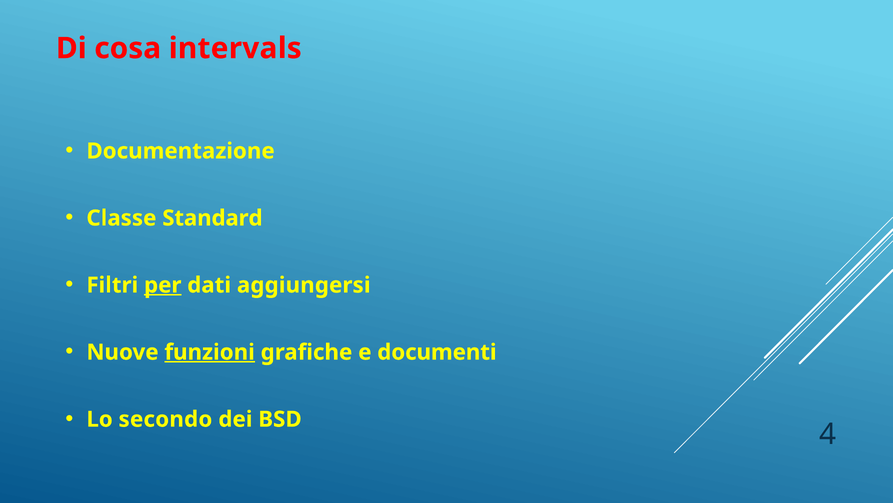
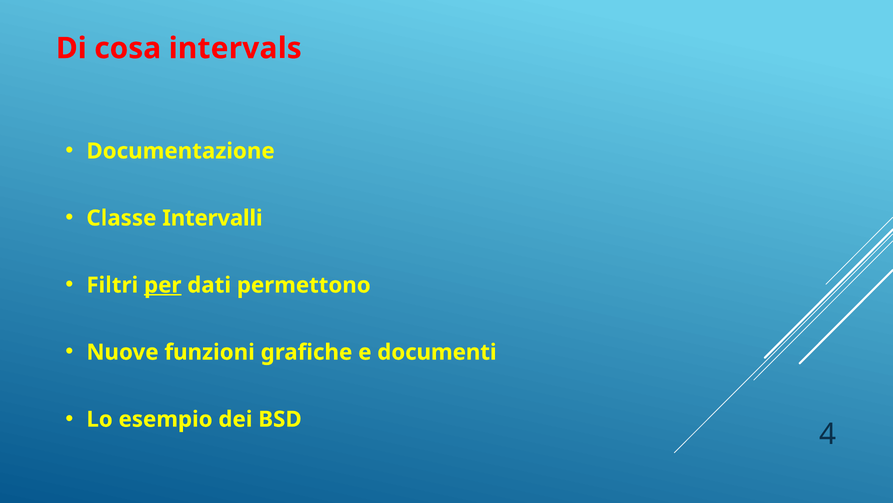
Standard: Standard -> Intervalli (212, 218)
aggiungersi: aggiungersi -> permettono (304, 285)
funzioni underline: present -> none (210, 352)
secondo: secondo -> esempio (166, 419)
